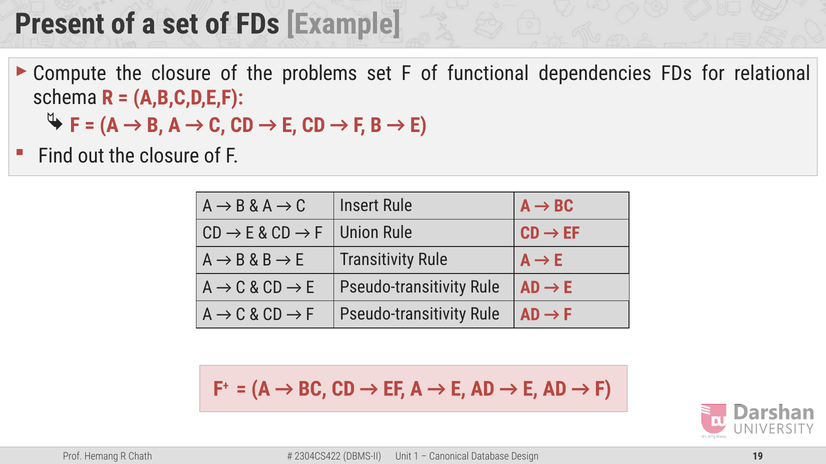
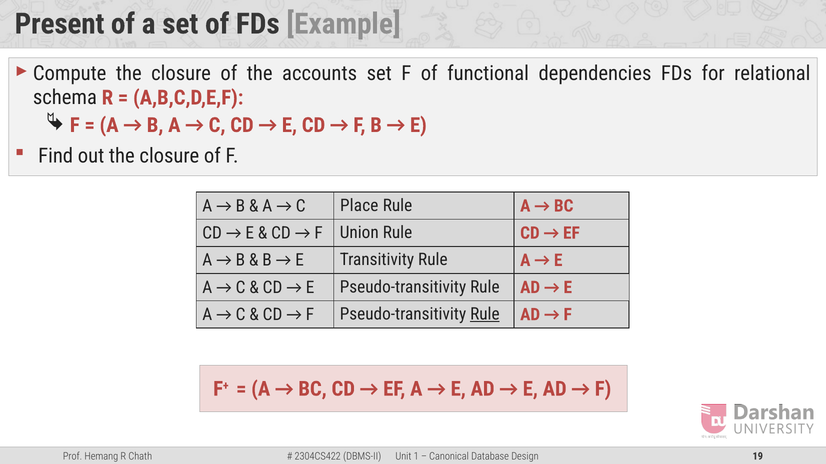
problems: problems -> accounts (320, 74)
Insert: Insert -> Place (359, 206)
Rule underline: none -> present (485, 315)
